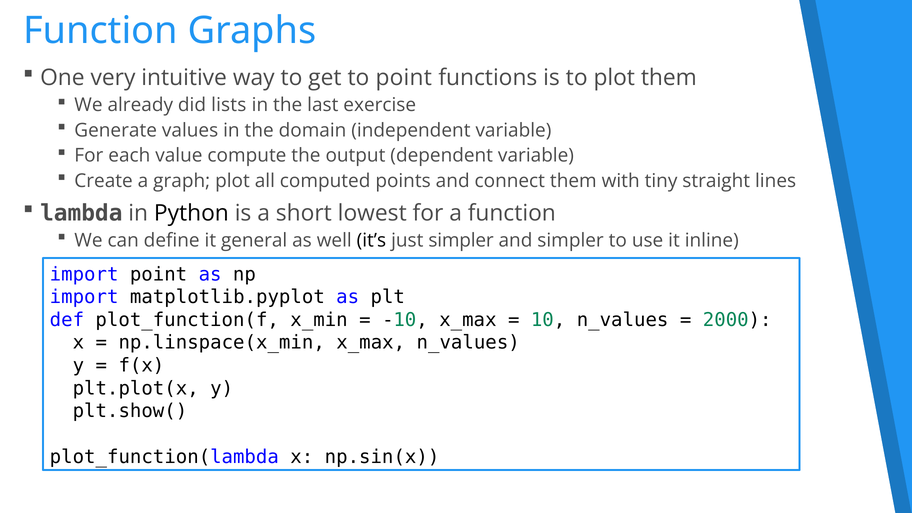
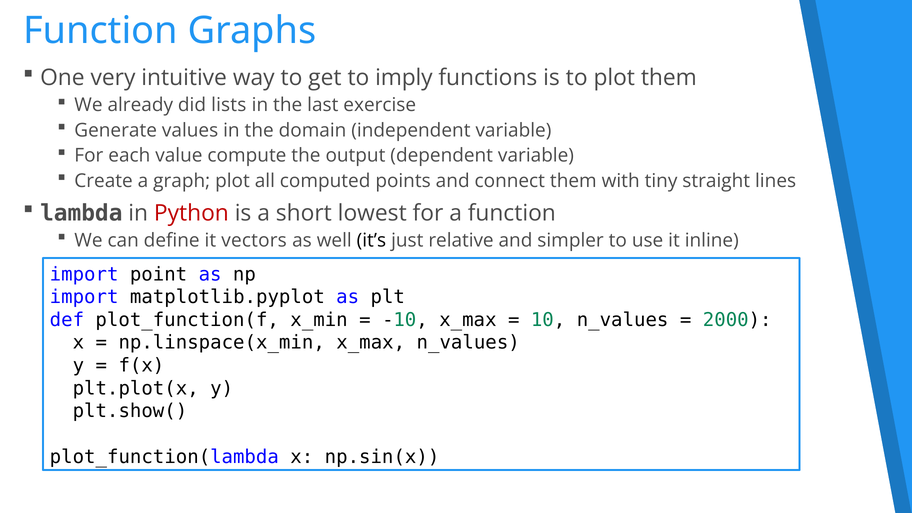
to point: point -> imply (404, 78)
Python colour: black -> red (191, 213)
general: general -> vectors (254, 240)
just simpler: simpler -> relative (461, 240)
